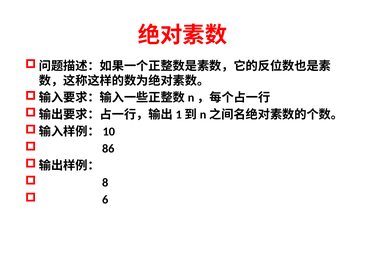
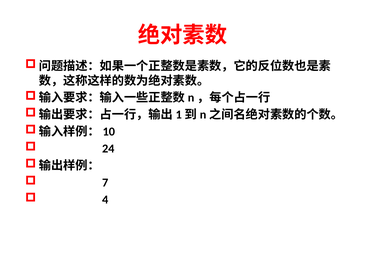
86: 86 -> 24 (108, 149)
8: 8 -> 7 (105, 183)
6: 6 -> 4 (105, 200)
